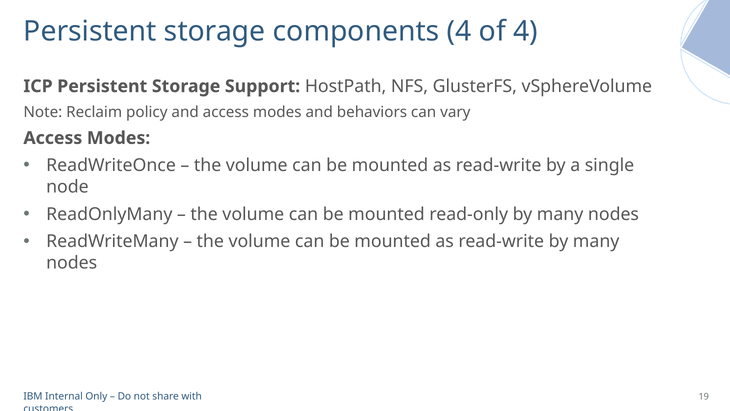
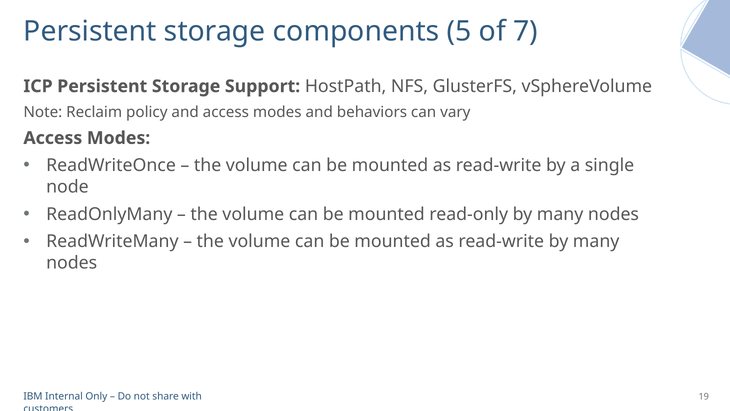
components 4: 4 -> 5 (459, 32)
of 4: 4 -> 7 (526, 32)
